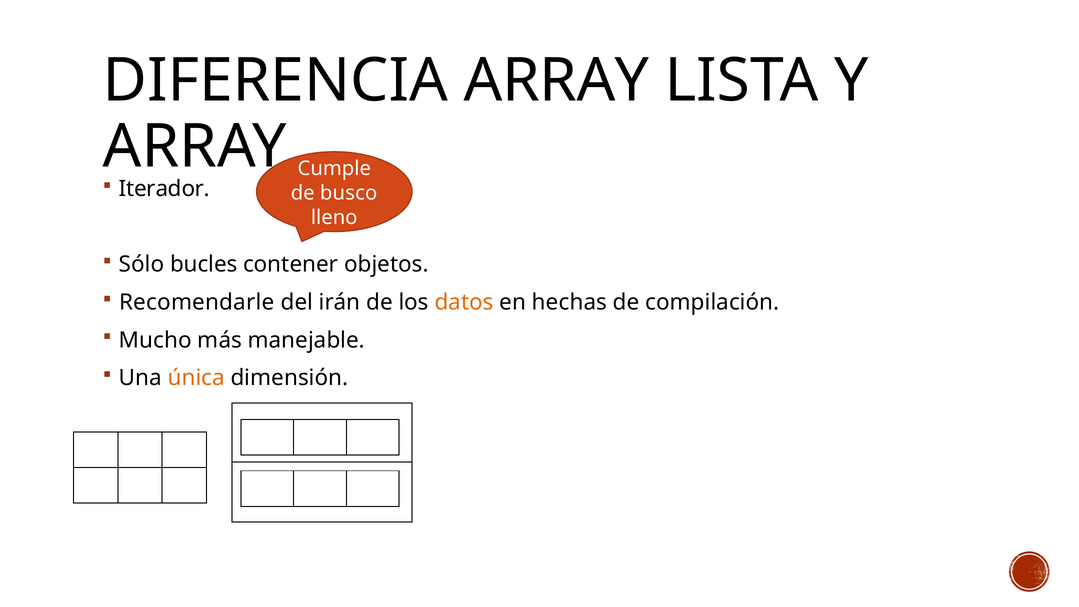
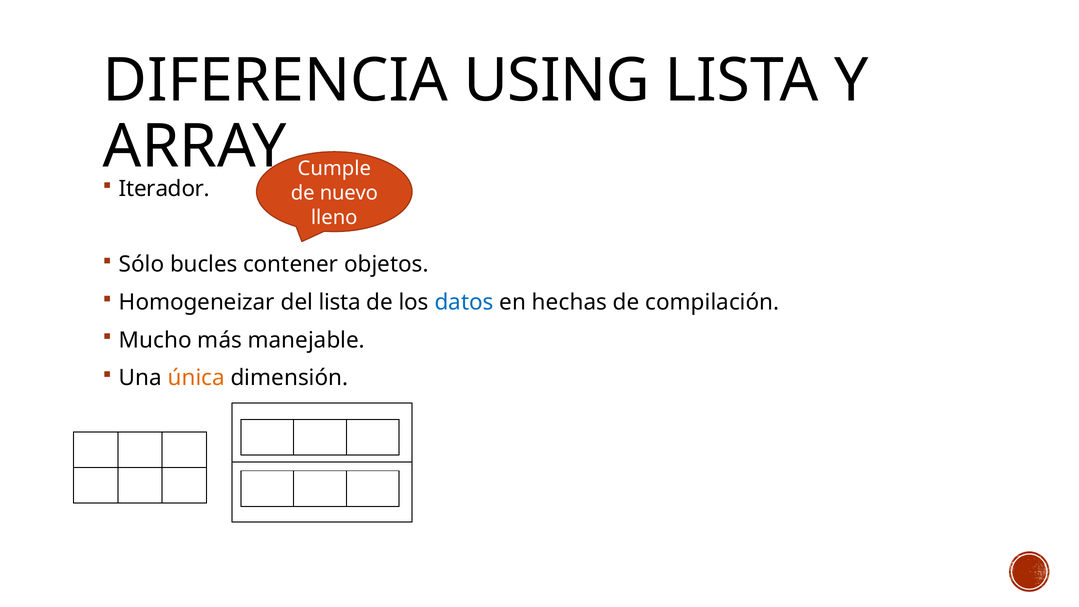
DIFERENCIA ARRAY: ARRAY -> USING (557, 81)
busco: busco -> nuevo (349, 193)
Recomendarle: Recomendarle -> Homogeneizar (197, 302)
del irán: irán -> lista (340, 302)
datos colour: orange -> blue (464, 302)
